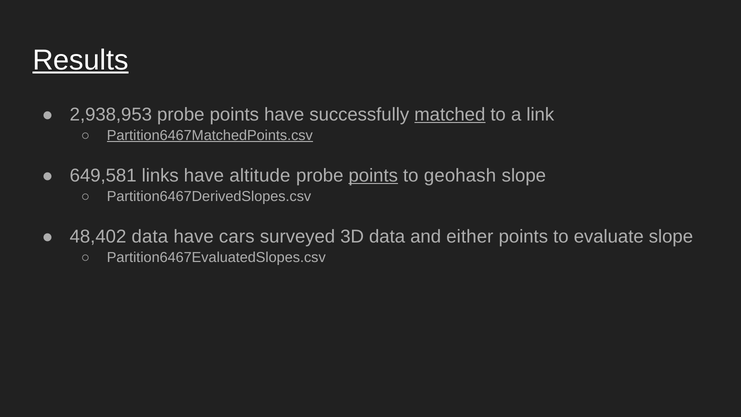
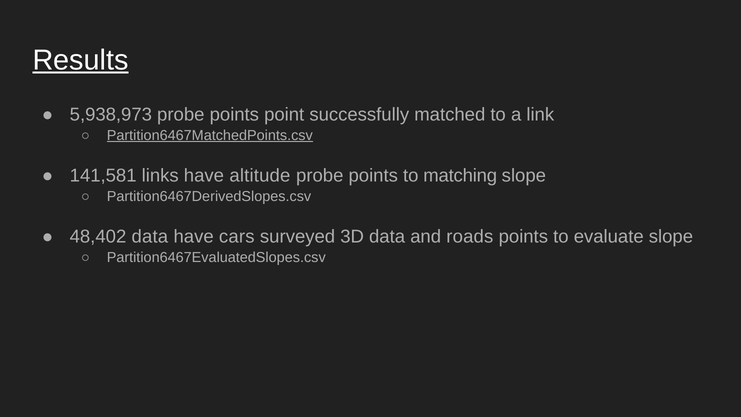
2,938,953: 2,938,953 -> 5,938,973 (111, 115)
points have: have -> point (284, 115)
matched underline: present -> none (450, 115)
649,581: 649,581 -> 141,581 (103, 176)
points underline: present -> none (373, 176)
geohash: geohash -> matching (460, 176)
either: either -> roads (470, 237)
